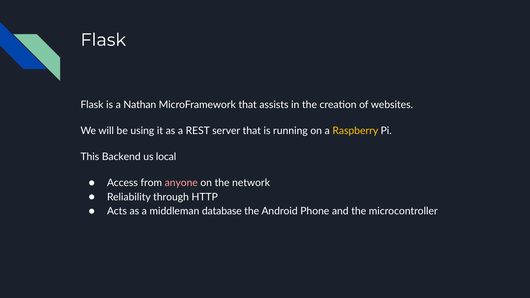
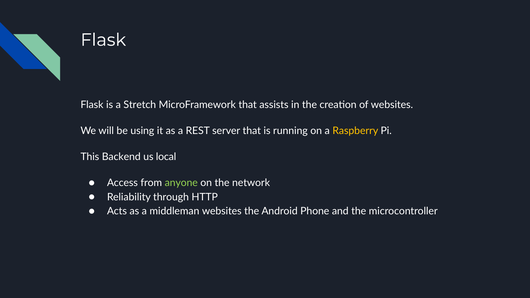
Nathan: Nathan -> Stretch (140, 105)
anyone colour: pink -> light green (181, 183)
middleman database: database -> websites (222, 211)
